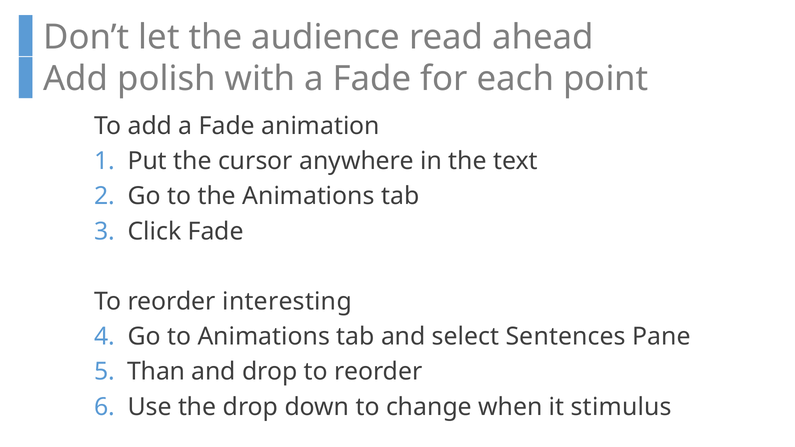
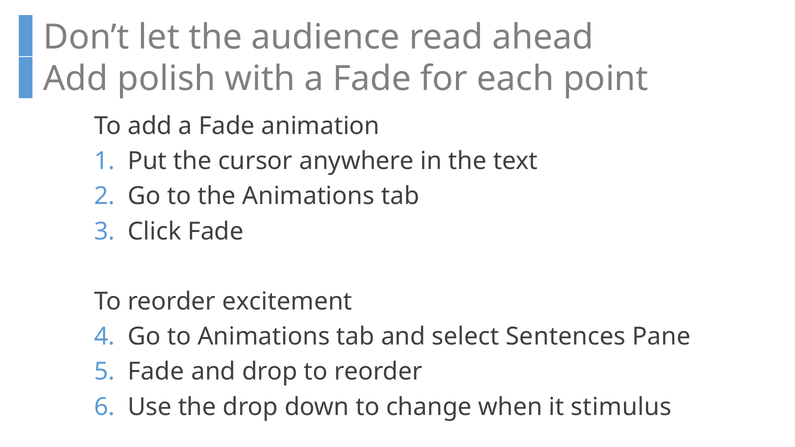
interesting: interesting -> excitement (287, 302)
Than: Than -> Fade (156, 372)
